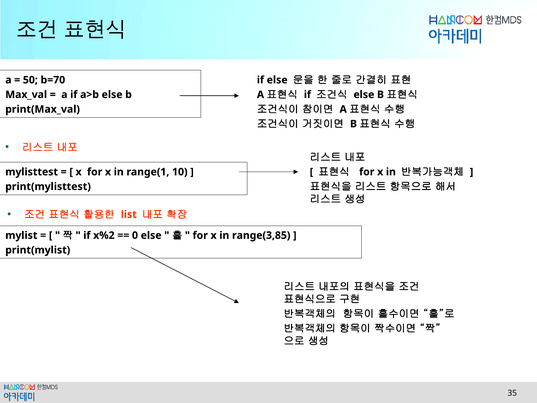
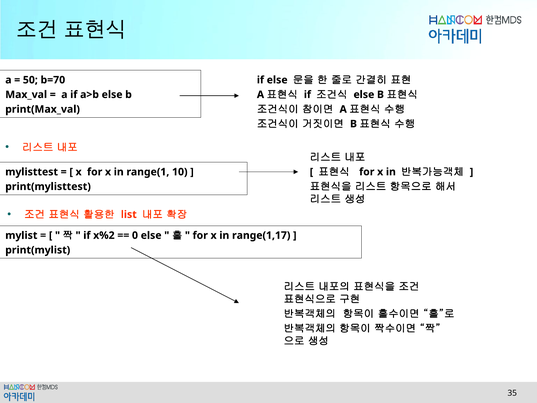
range(3,85: range(3,85 -> range(1,17 (261, 235)
